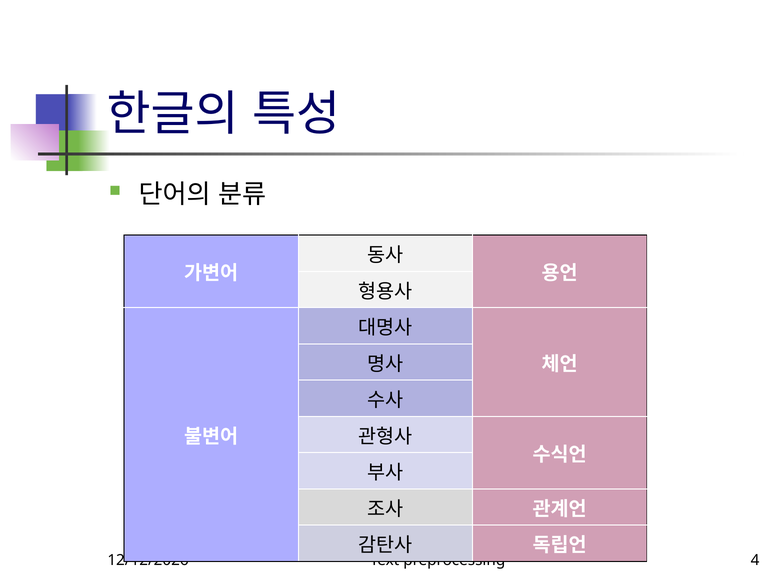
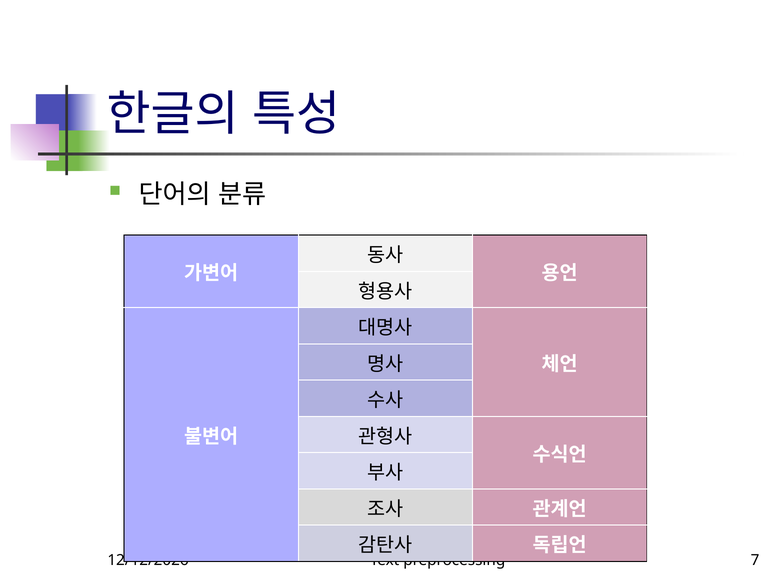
4: 4 -> 7 (755, 560)
